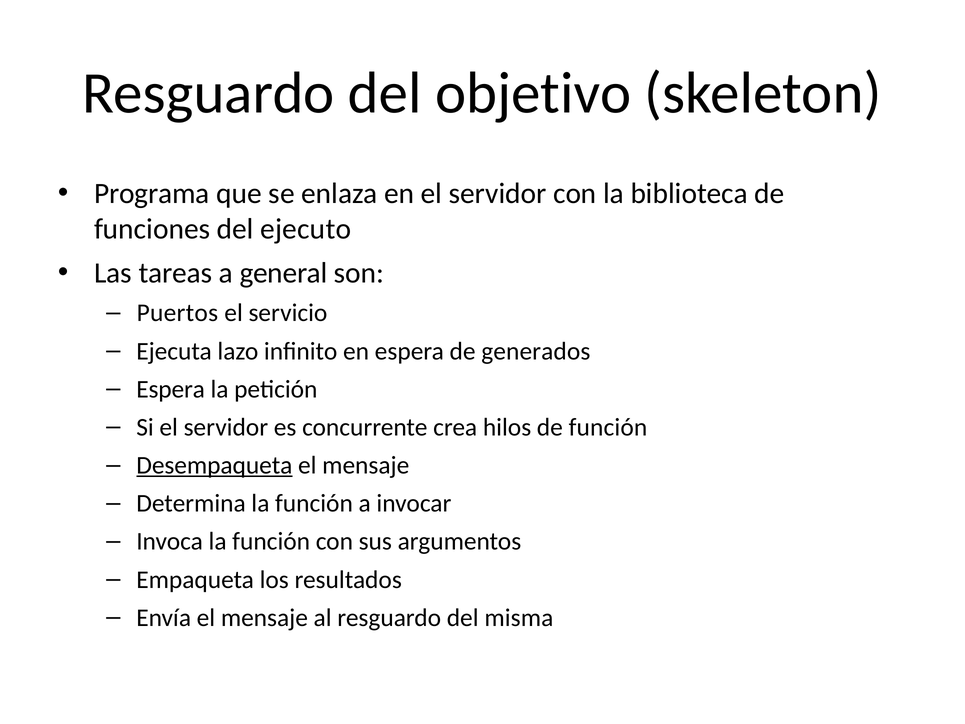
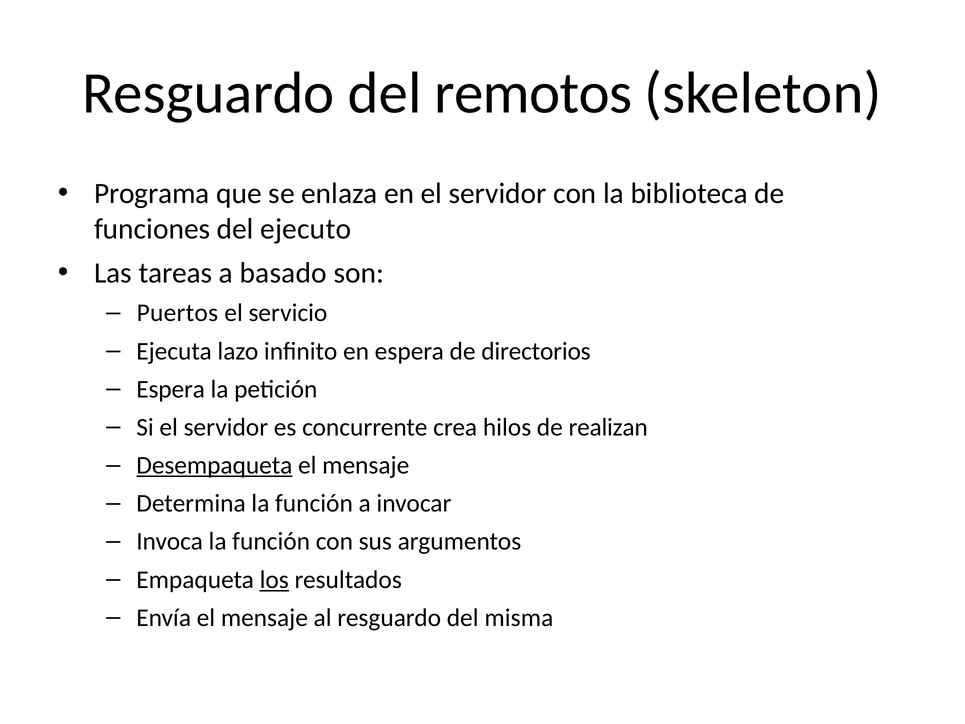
objetivo: objetivo -> remotos (533, 93)
general: general -> basado (283, 273)
generados: generados -> directorios (536, 351)
de función: función -> realizan (608, 427)
los underline: none -> present (274, 579)
